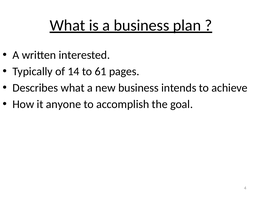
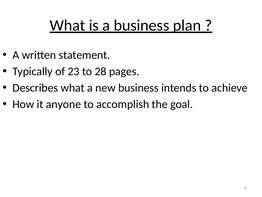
interested: interested -> statement (84, 55)
14: 14 -> 23 (74, 71)
61: 61 -> 28 (101, 71)
